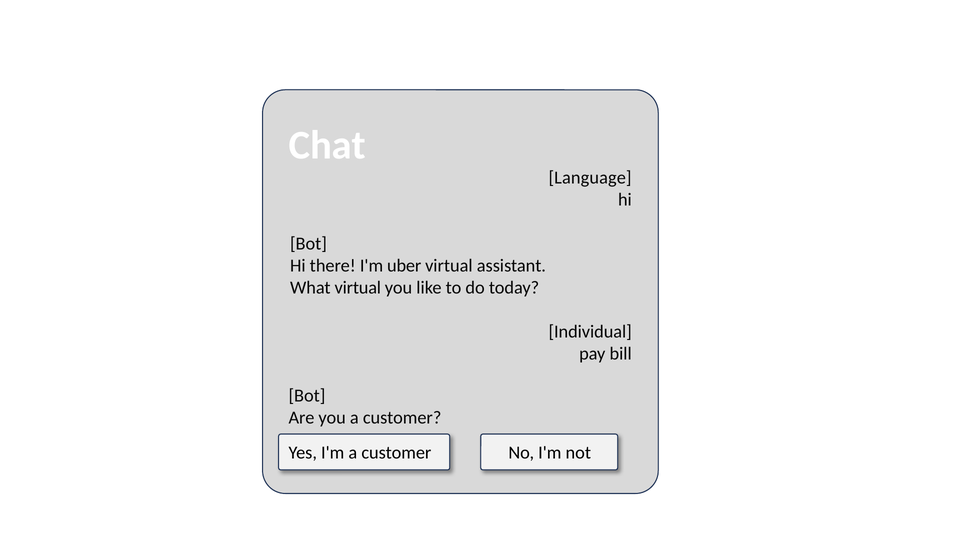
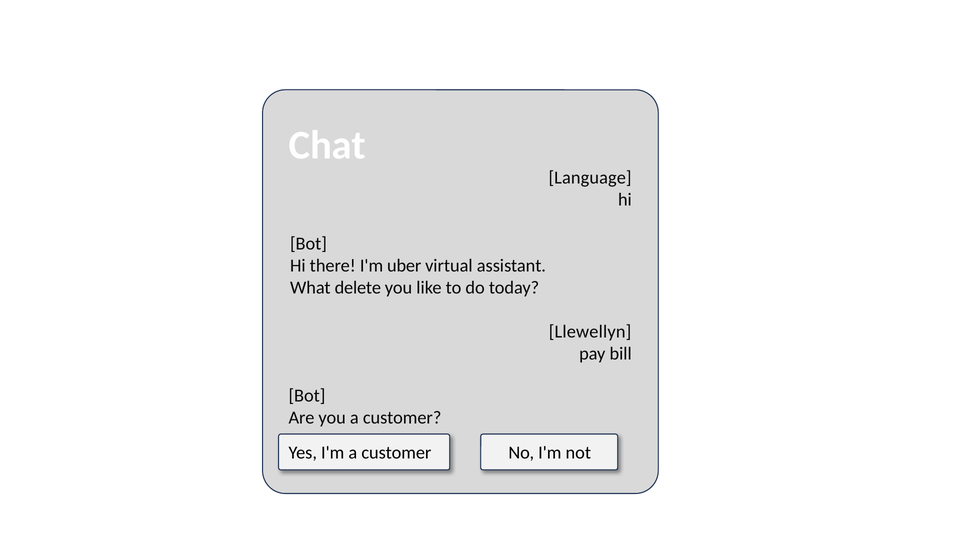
What virtual: virtual -> delete (358, 287)
Individual: Individual -> Llewellyn (590, 332)
